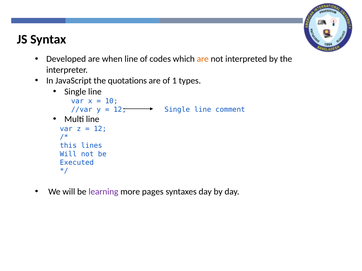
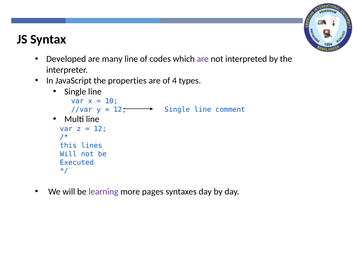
when: when -> many (112, 59)
are colour: orange -> purple (203, 59)
quotations: quotations -> properties (127, 81)
1: 1 -> 4 (174, 81)
